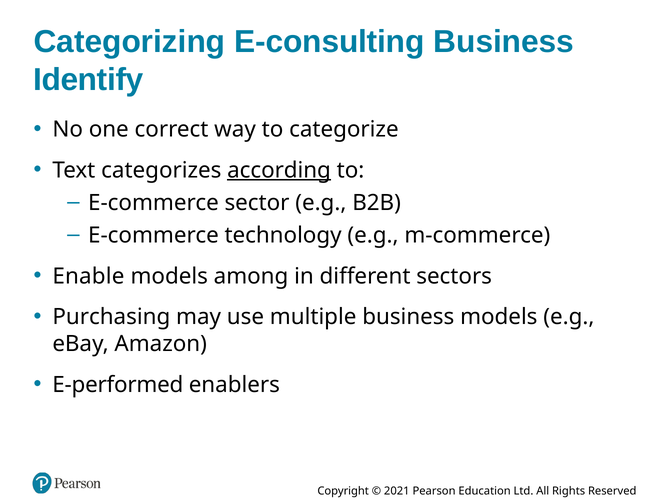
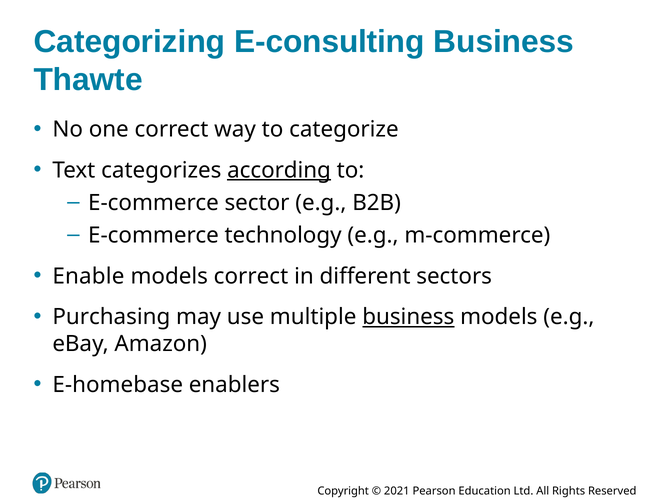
Identify: Identify -> Thawte (88, 80)
models among: among -> correct (251, 276)
business underline: none -> present (408, 317)
E-performed: E-performed -> E-homebase (118, 385)
